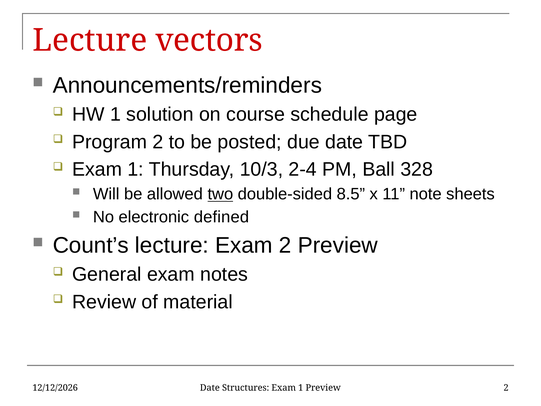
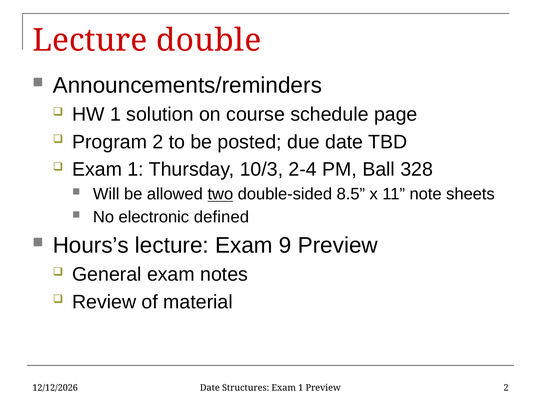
vectors: vectors -> double (209, 40)
Count’s: Count’s -> Hours’s (91, 245)
Exam 2: 2 -> 9 (285, 245)
